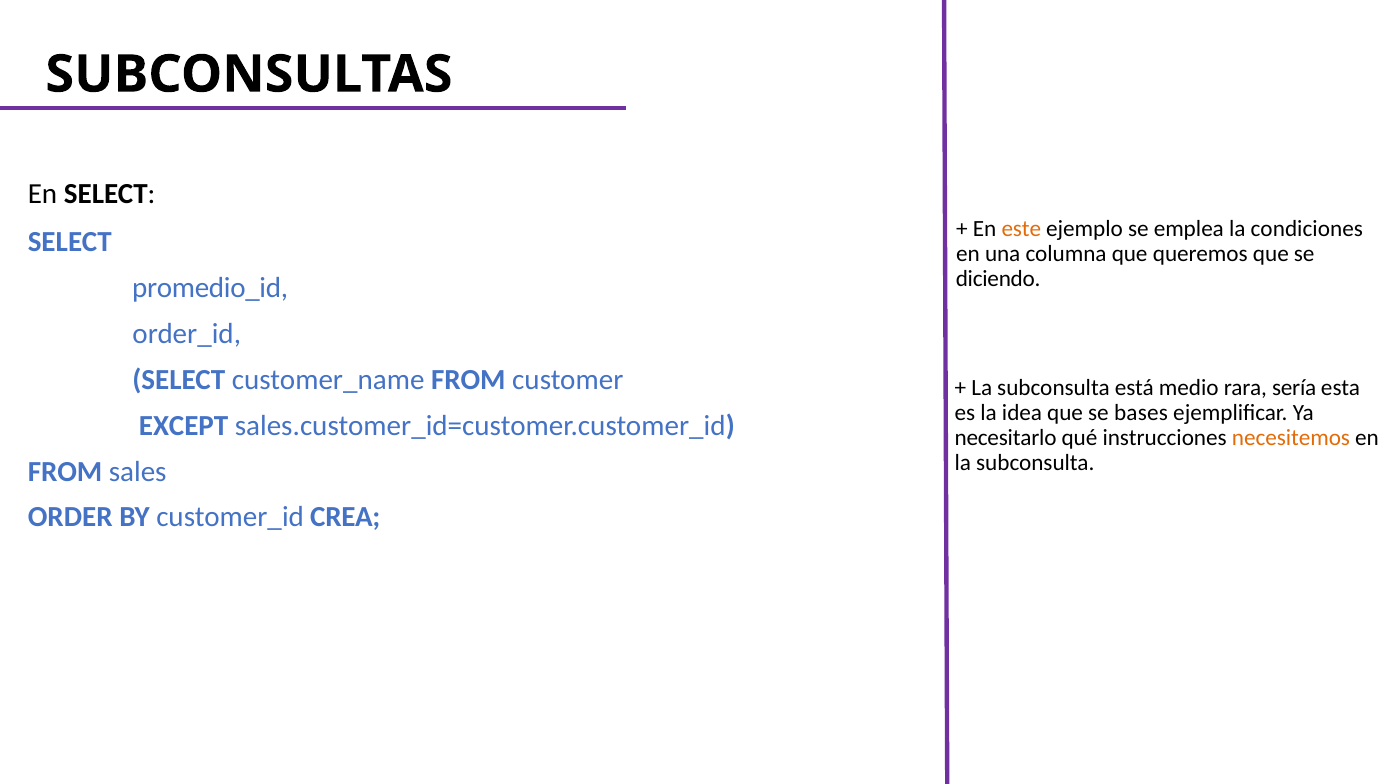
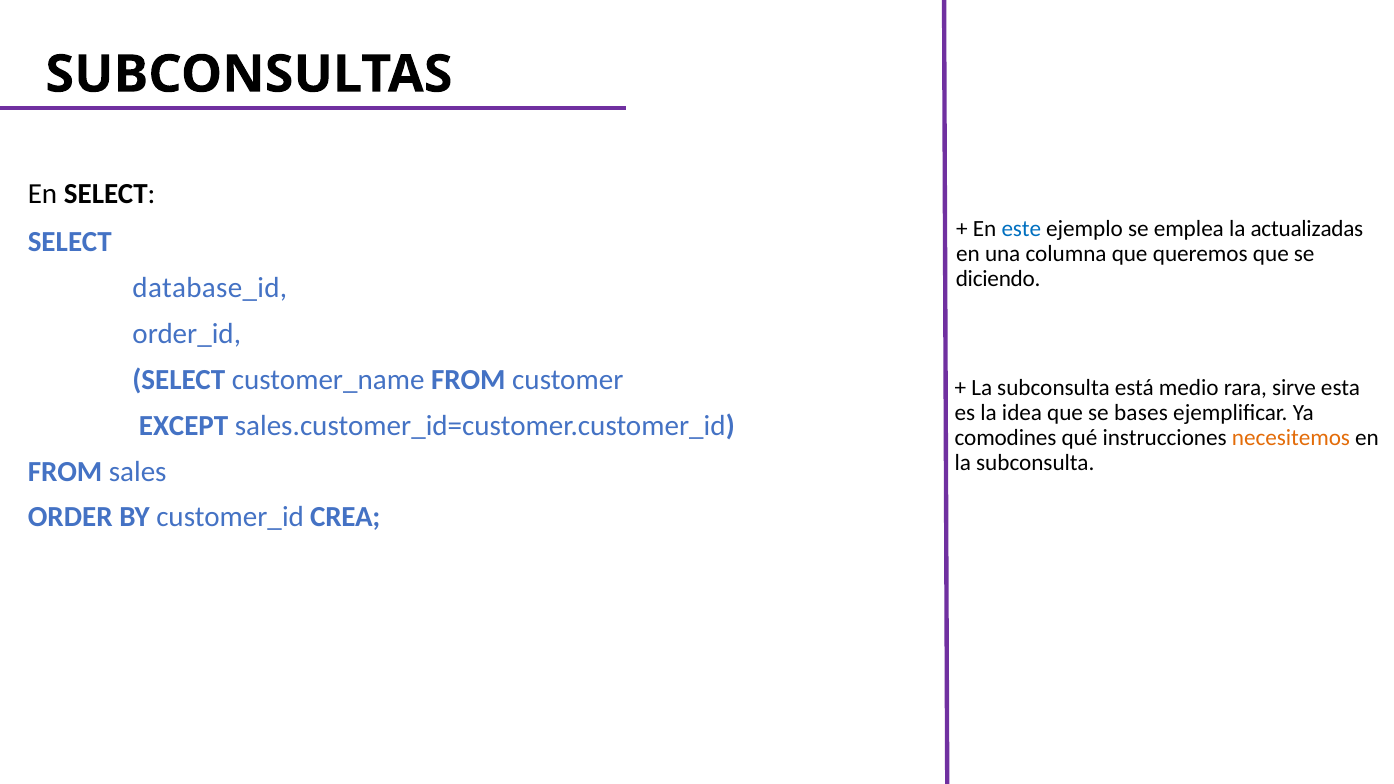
este colour: orange -> blue (1021, 229)
condiciones: condiciones -> actualizadas (1307, 229)
promedio_id: promedio_id -> database_id (210, 288)
sería: sería -> sirve (1294, 388)
necesitarlo: necesitarlo -> comodines (1006, 438)
